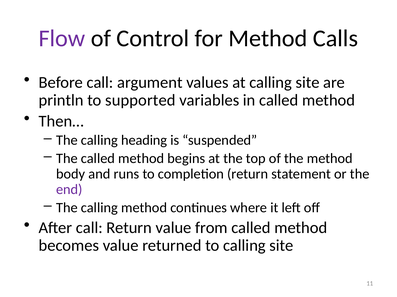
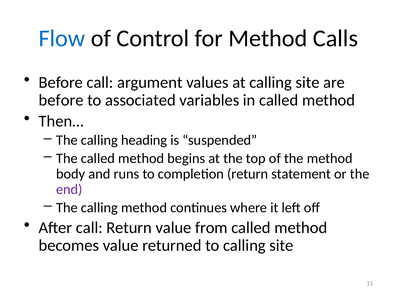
Flow colour: purple -> blue (62, 38)
println: println -> before (61, 100)
supported: supported -> associated (140, 100)
